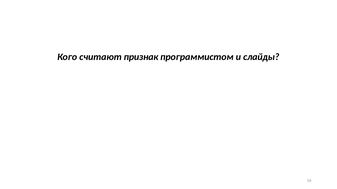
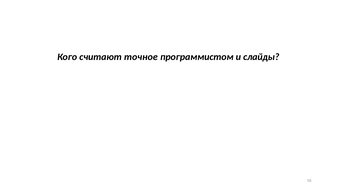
признак: признак -> точное (141, 57)
